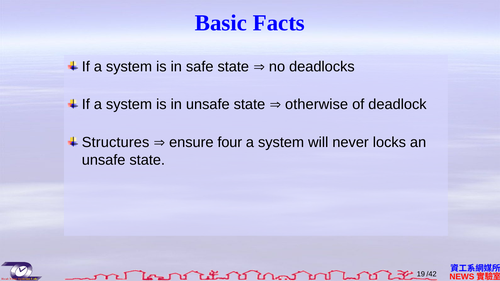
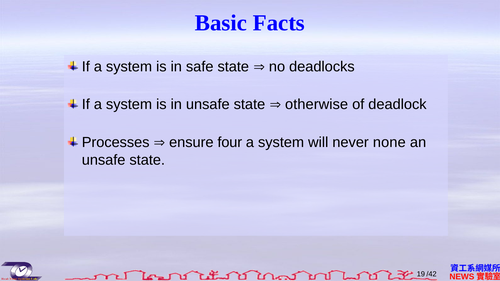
Structures: Structures -> Processes (116, 143)
locks: locks -> none (389, 143)
